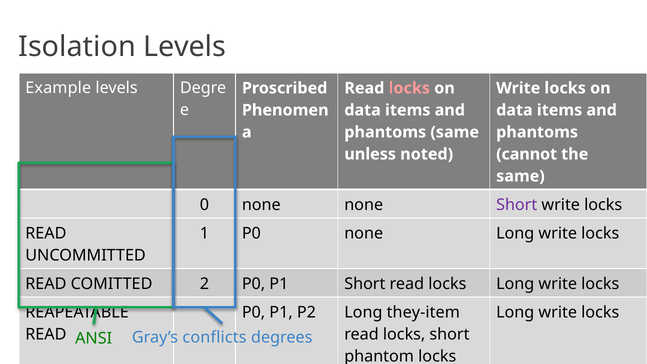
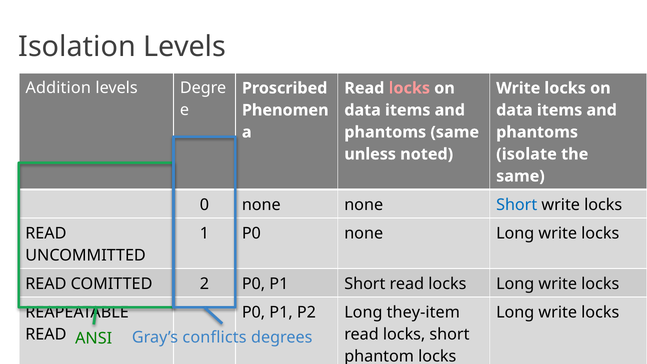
Example: Example -> Addition (58, 88)
cannot: cannot -> isolate (526, 154)
Short colour: purple -> blue (517, 205)
